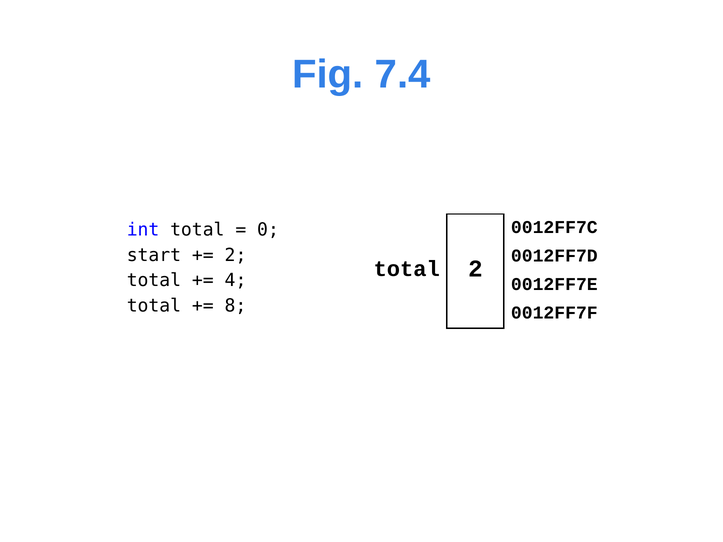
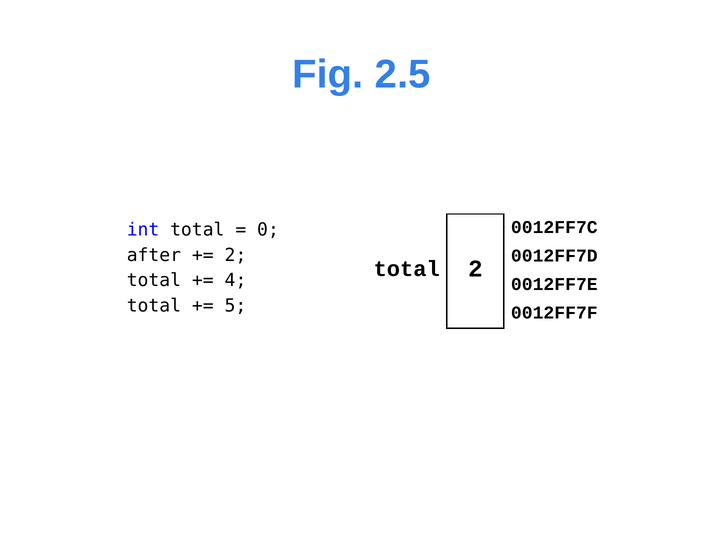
7.4: 7.4 -> 2.5 (403, 75)
start: start -> after (154, 255)
8: 8 -> 5 (235, 306)
